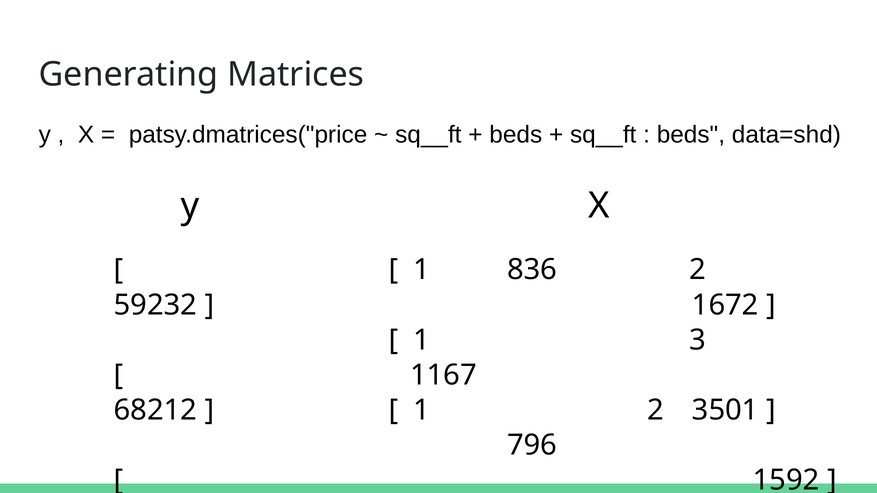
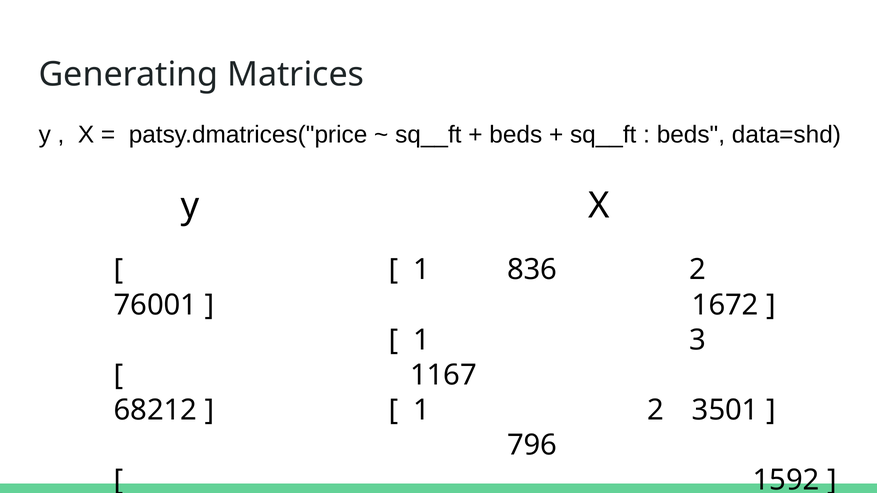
59232: 59232 -> 76001 (155, 305)
